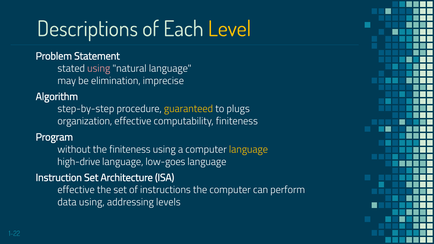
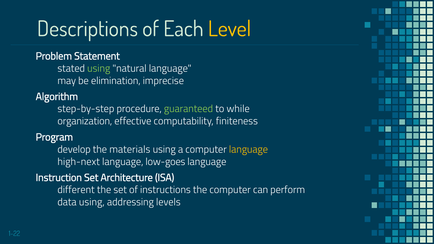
using colour: pink -> light green (99, 68)
guaranteed colour: yellow -> light green (188, 109)
plugs: plugs -> while (238, 109)
without: without -> develop (74, 149)
the finiteness: finiteness -> materials (130, 149)
high-drive: high-drive -> high-next (79, 162)
effective: effective -> different (76, 190)
